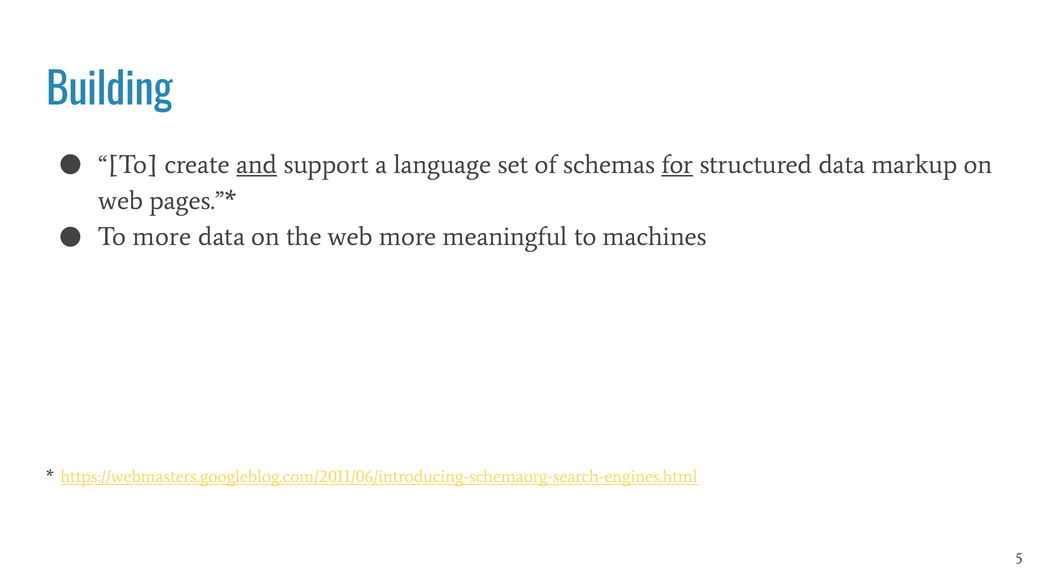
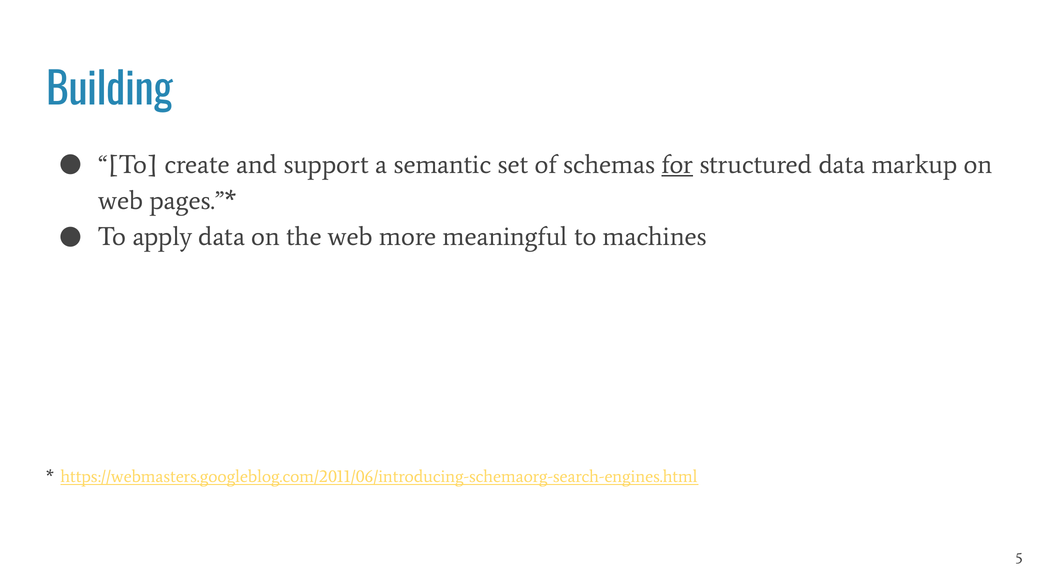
and underline: present -> none (257, 164)
language: language -> semantic (442, 164)
To more: more -> apply (162, 236)
